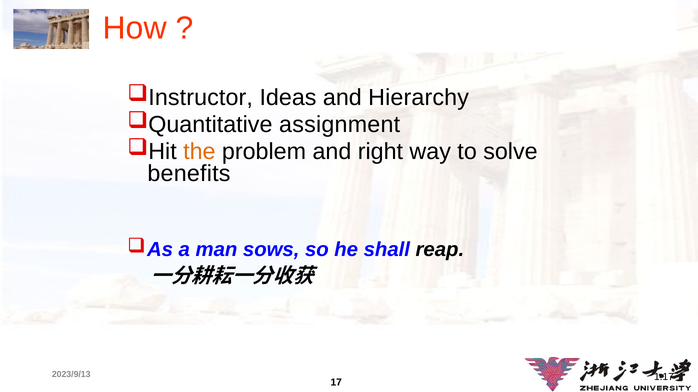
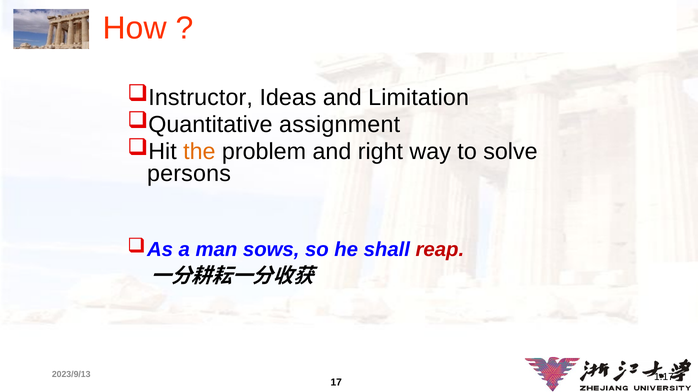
Hierarchy: Hierarchy -> Limitation (419, 98)
benefits: benefits -> persons (189, 174)
reap colour: black -> red (440, 250)
